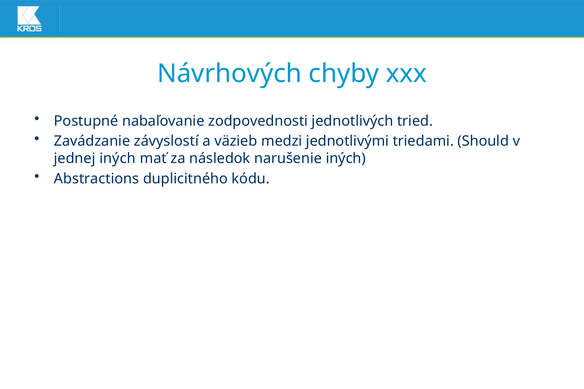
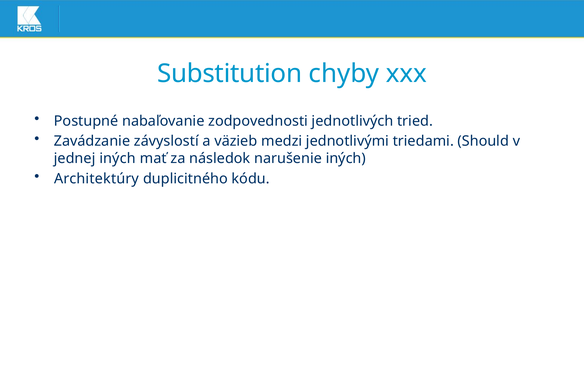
Návrhových: Návrhových -> Substitution (230, 74)
Abstractions: Abstractions -> Architektúry (96, 179)
